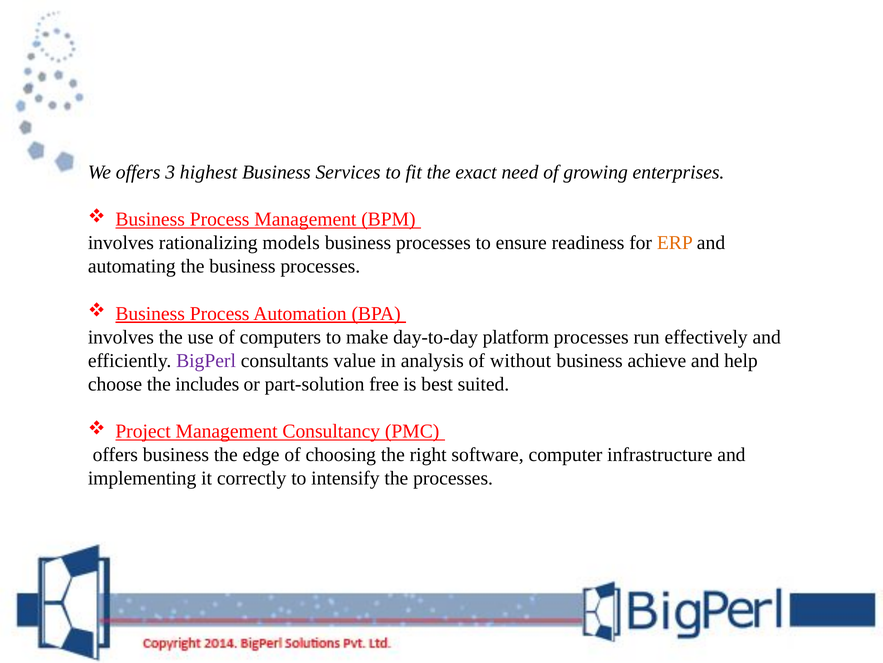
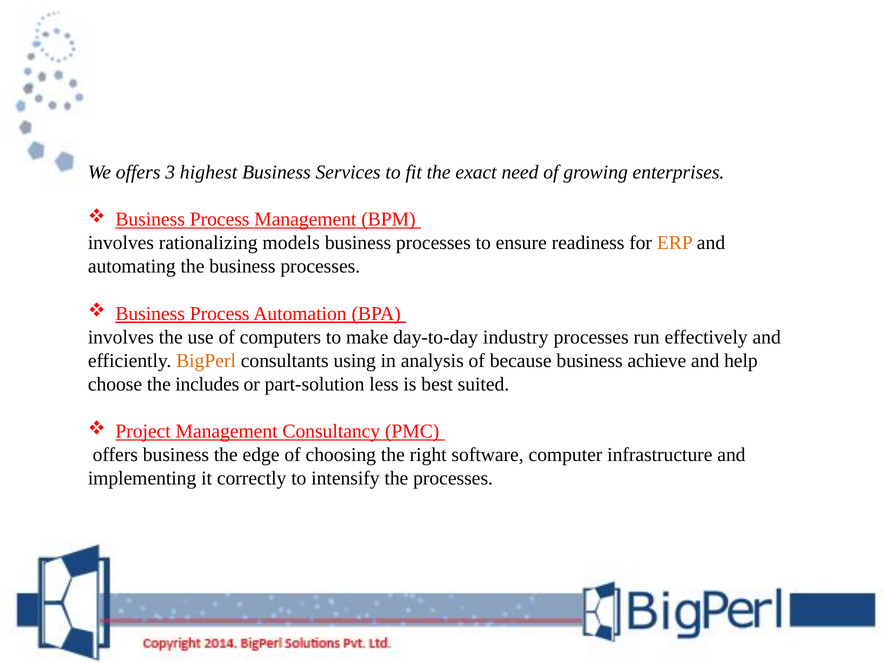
platform: platform -> industry (516, 337)
BigPerl colour: purple -> orange (206, 360)
value: value -> using (355, 360)
without: without -> because (521, 360)
free: free -> less (384, 384)
